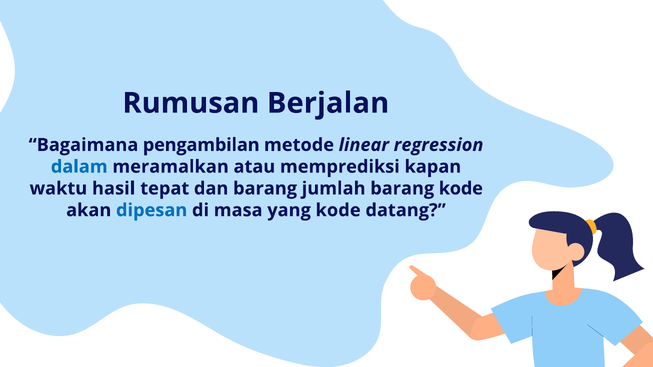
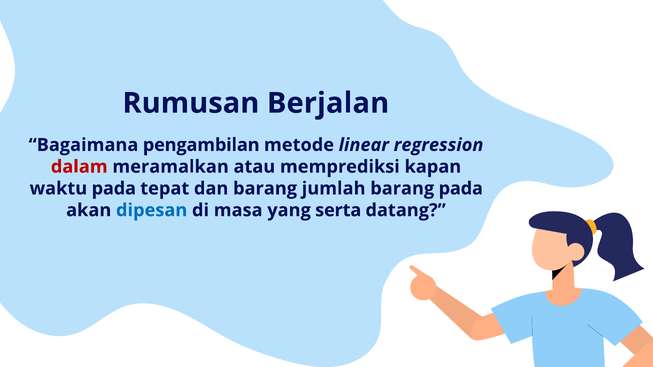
dalam colour: blue -> red (79, 167)
waktu hasil: hasil -> pada (114, 189)
barang kode: kode -> pada (461, 189)
yang kode: kode -> serta (338, 210)
